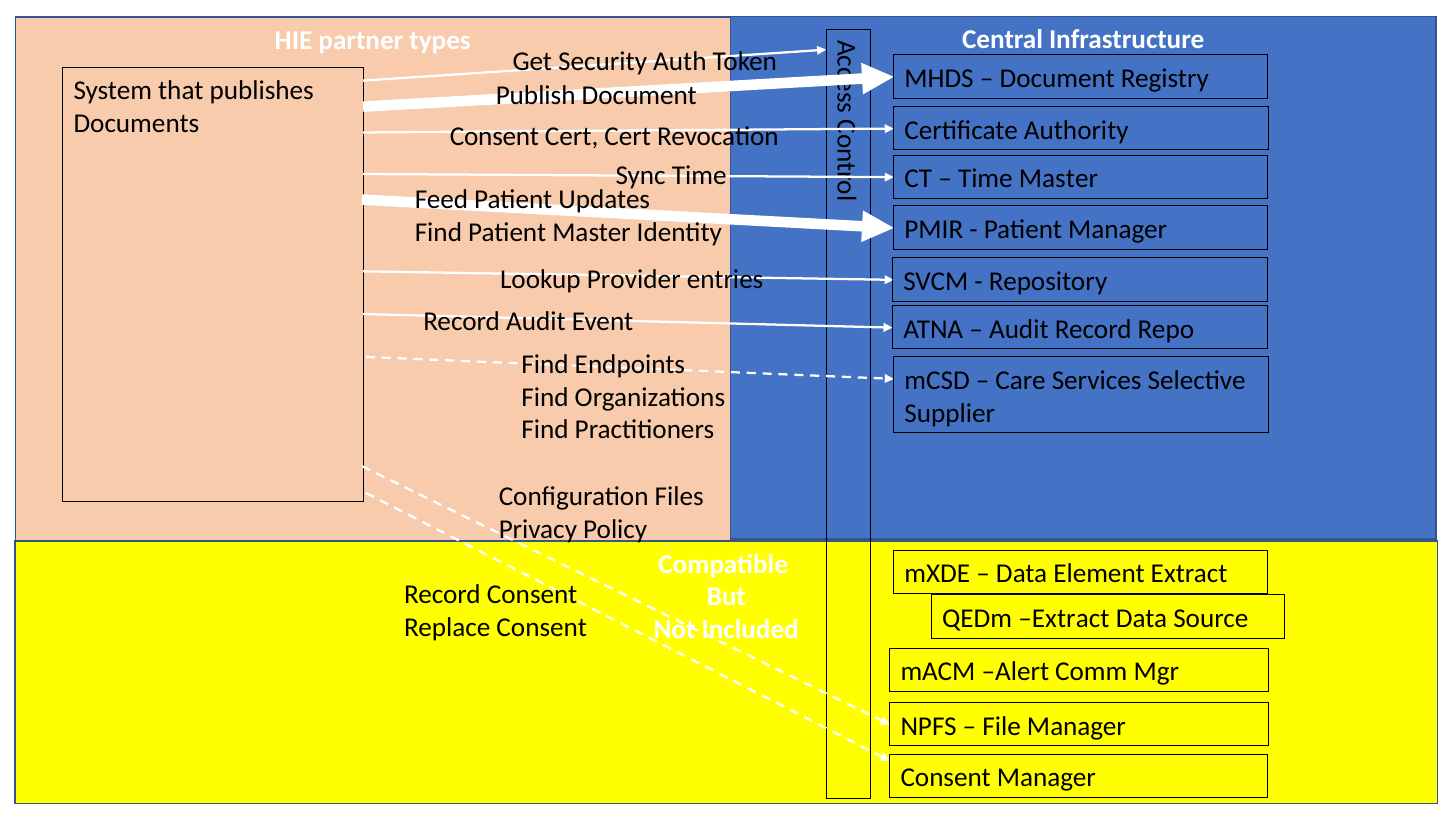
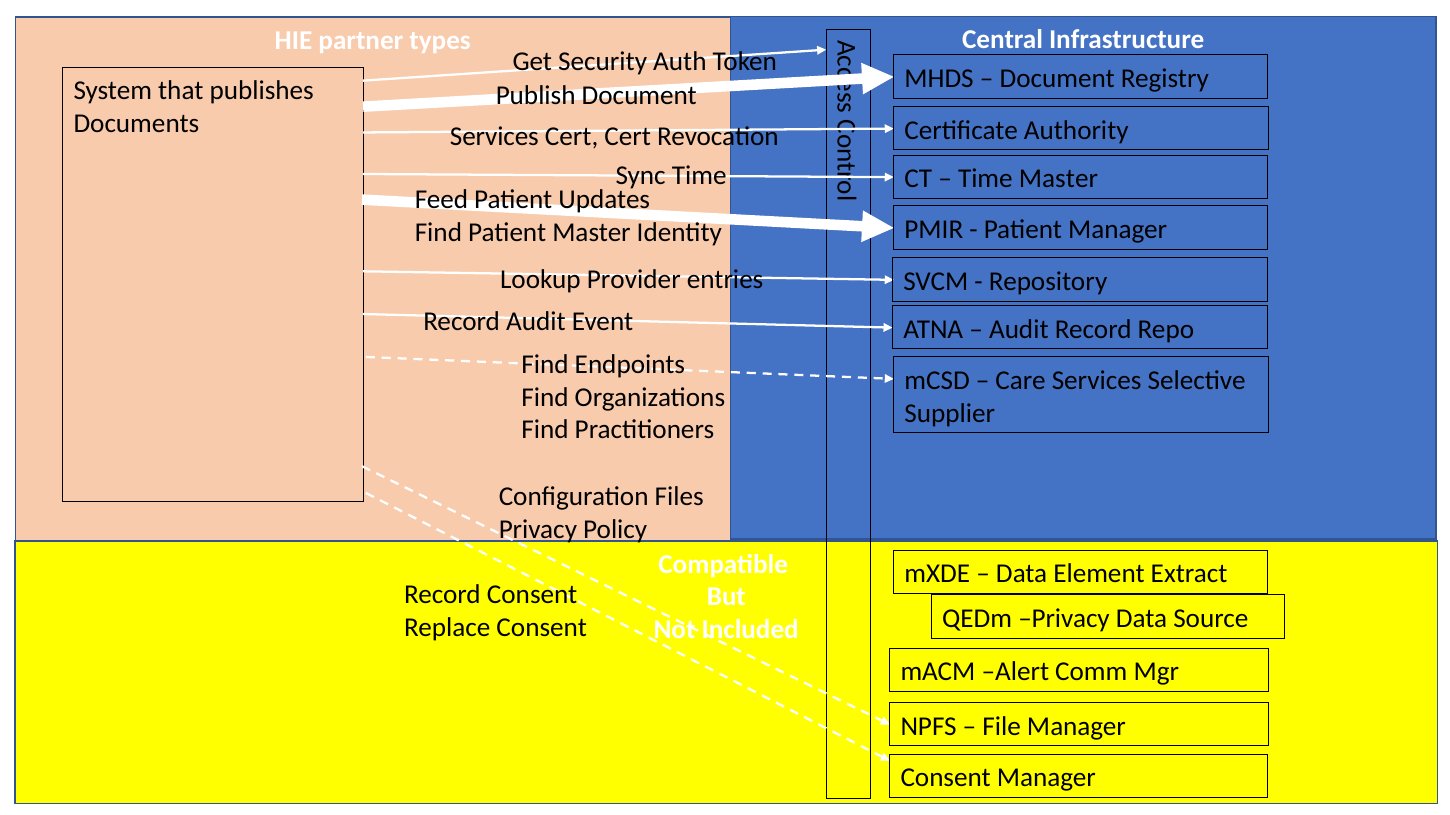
Consent: Consent -> Services (494, 137)
QEDm Extract: Extract -> Privacy (1064, 619)
